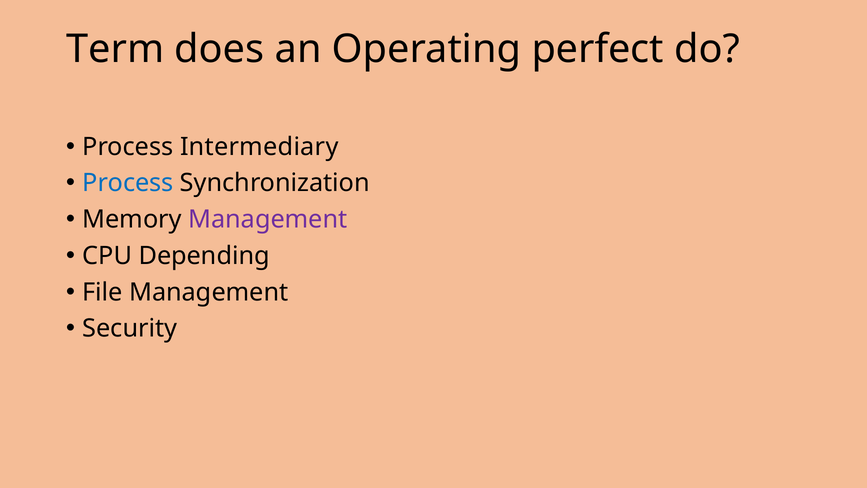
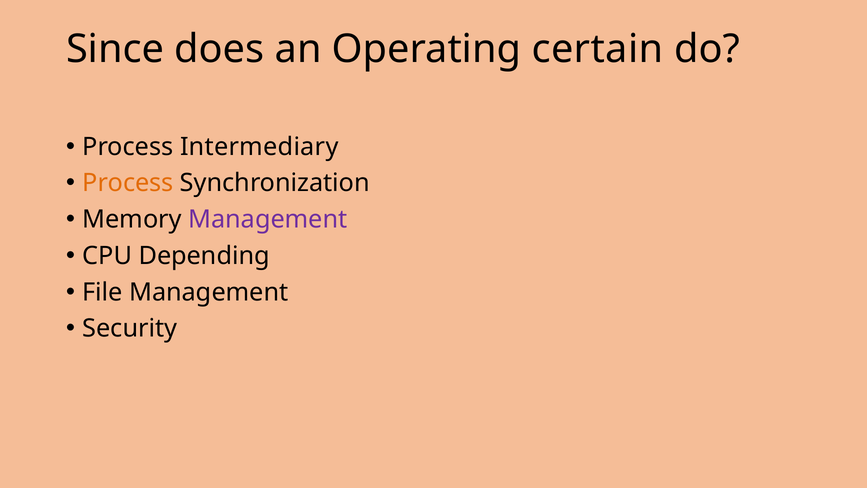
Term: Term -> Since (115, 49)
perfect: perfect -> certain (597, 49)
Process colour: blue -> orange (128, 183)
